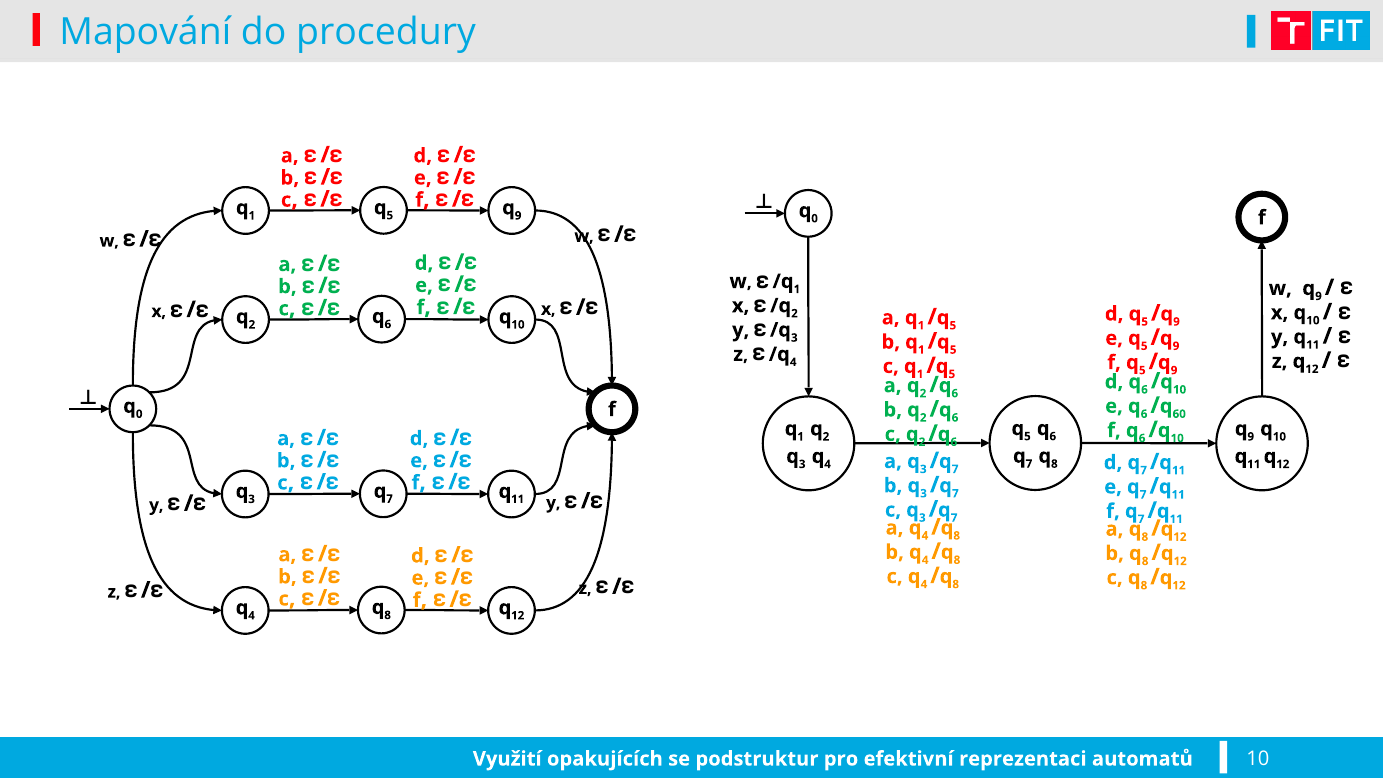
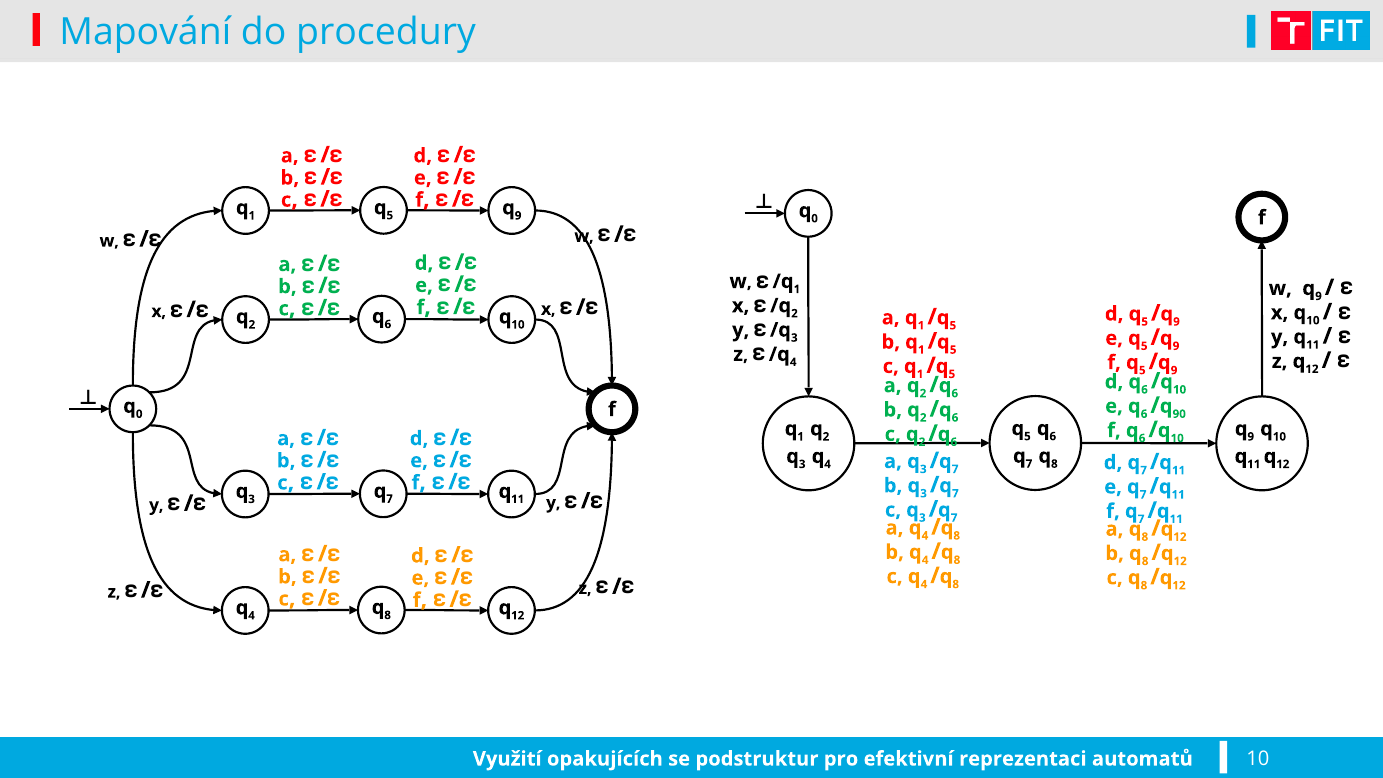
60: 60 -> 90 (1179, 414)
